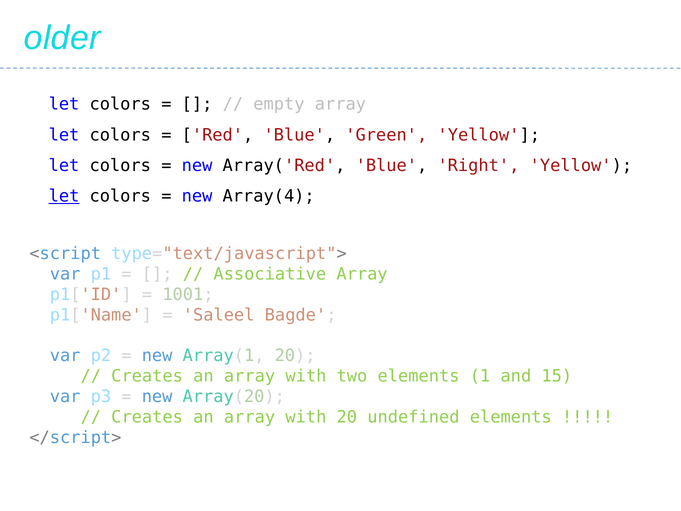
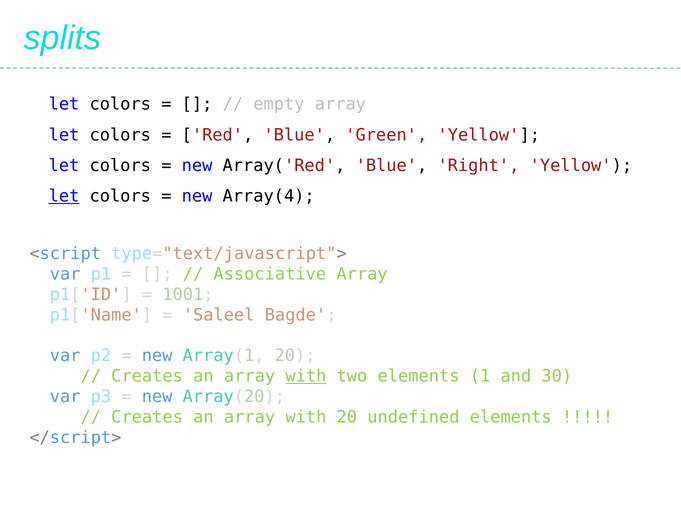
older: older -> splits (62, 38)
with underline: none -> present (306, 376)
15: 15 -> 30 (557, 376)
